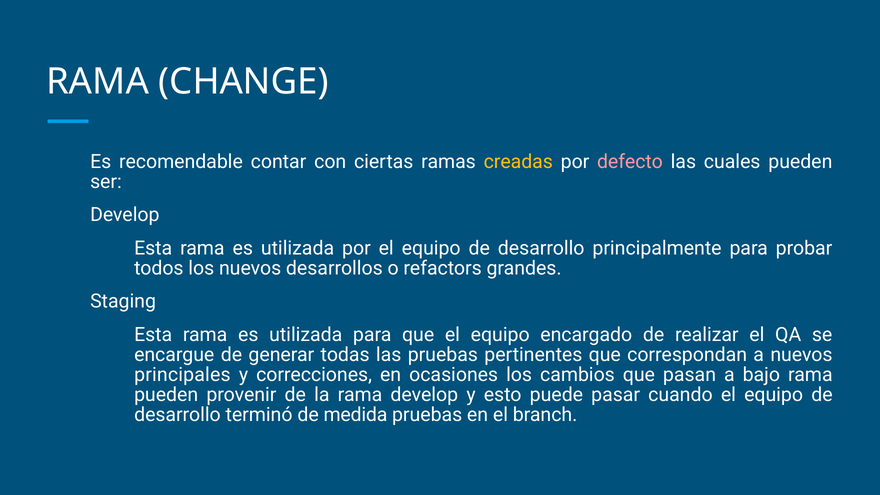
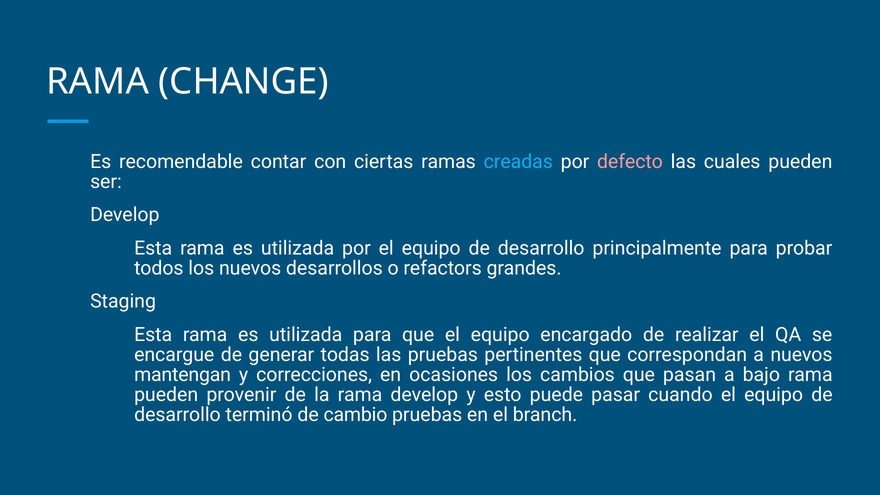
creadas colour: yellow -> light blue (518, 162)
principales: principales -> mantengan (183, 375)
medida: medida -> cambio (355, 415)
